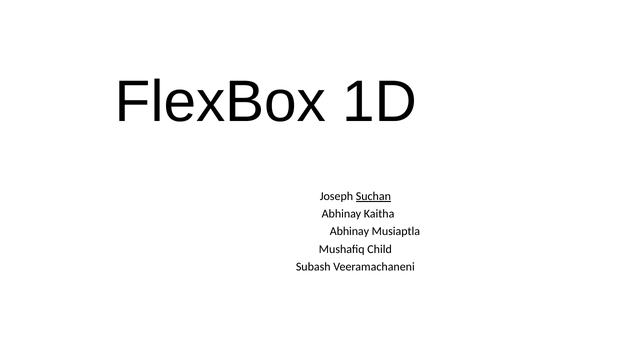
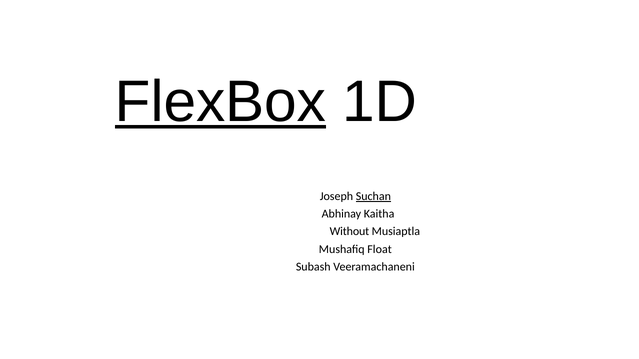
FlexBox underline: none -> present (221, 102)
Abhinay: Abhinay -> Without (349, 232)
Child: Child -> Float (380, 249)
